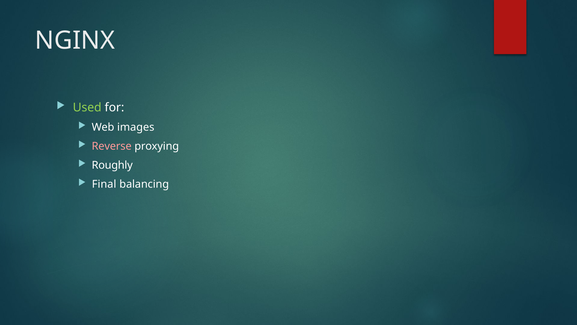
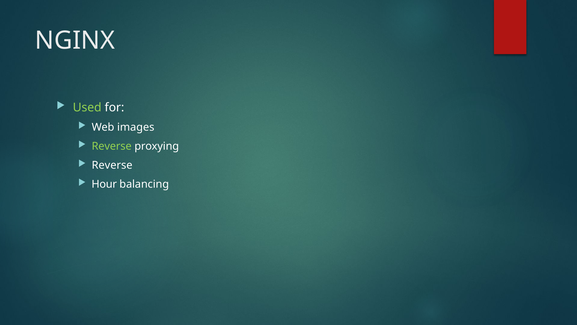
Reverse colour: pink -> light green (112, 146)
Roughly: Roughly -> Reverse (112, 165)
Final: Final -> Hour (104, 184)
